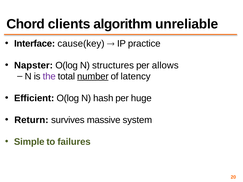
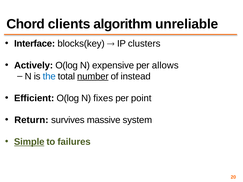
cause(key: cause(key -> blocks(key (81, 44)
practice: practice -> clusters (144, 44)
Napster: Napster -> Actively (34, 65)
structures: structures -> expensive (113, 65)
the colour: purple -> blue (49, 76)
latency: latency -> instead (136, 76)
hash: hash -> fixes (103, 98)
huge: huge -> point (141, 98)
Simple underline: none -> present (29, 142)
